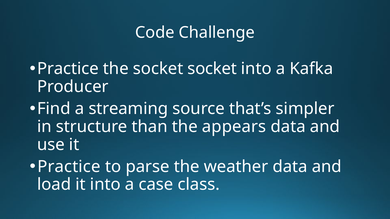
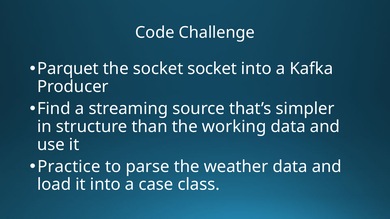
Practice: Practice -> Parquet (68, 69)
appears: appears -> working (234, 127)
